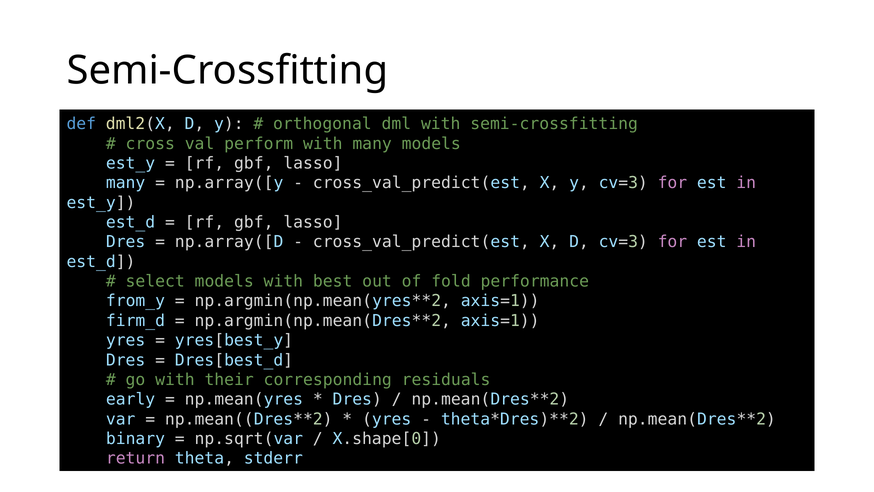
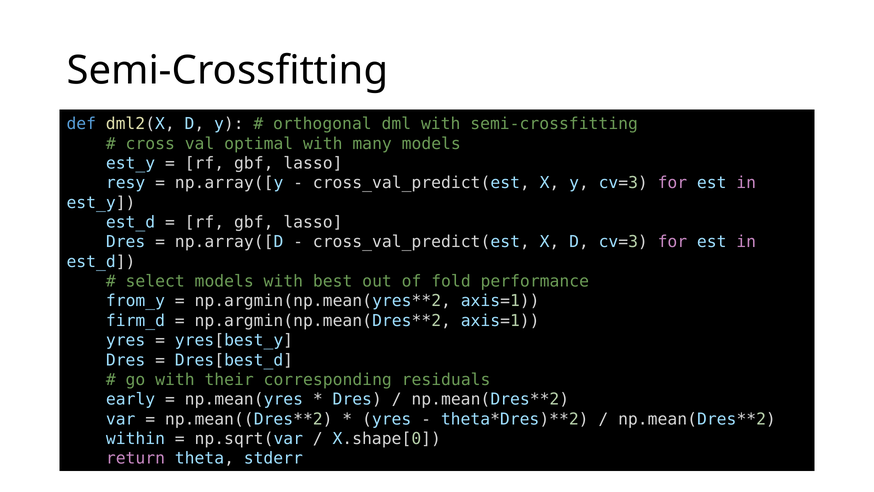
perform: perform -> optimal (259, 143)
many: many -> resy (126, 183)
binary: binary -> within (135, 438)
